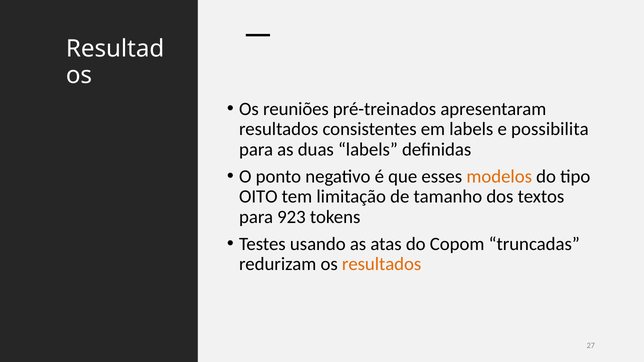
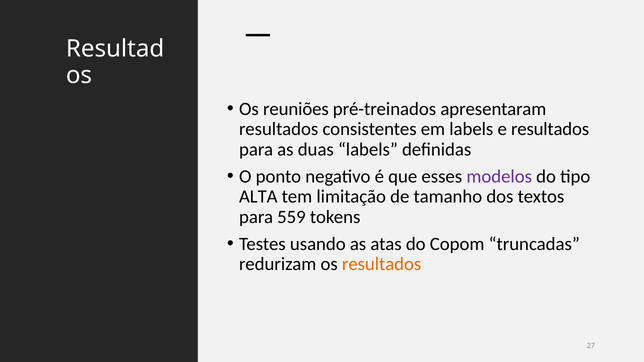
e possibilita: possibilita -> resultados (550, 129)
modelos colour: orange -> purple (499, 176)
OITO: OITO -> ALTA (258, 197)
923: 923 -> 559 (291, 217)
